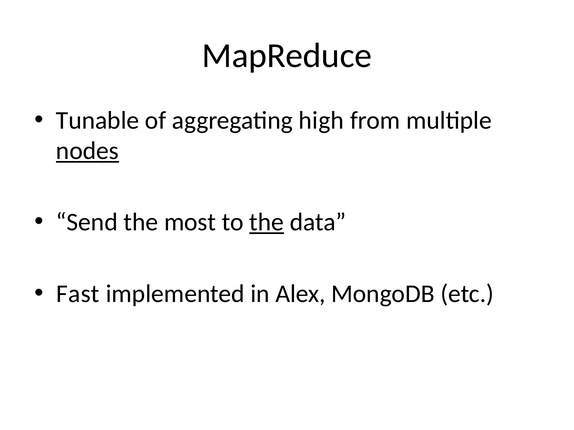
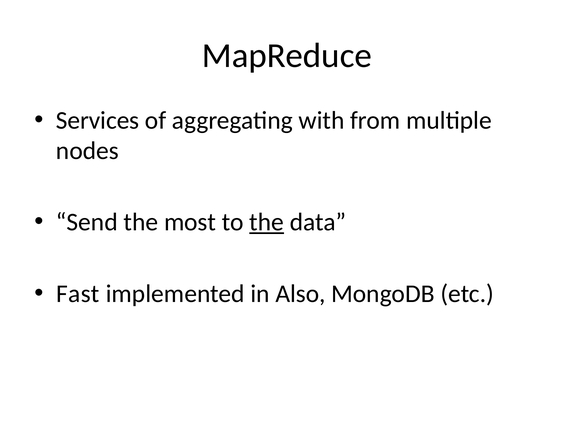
Tunable: Tunable -> Services (98, 120)
high: high -> with (321, 120)
nodes underline: present -> none (87, 151)
Alex: Alex -> Also (300, 294)
